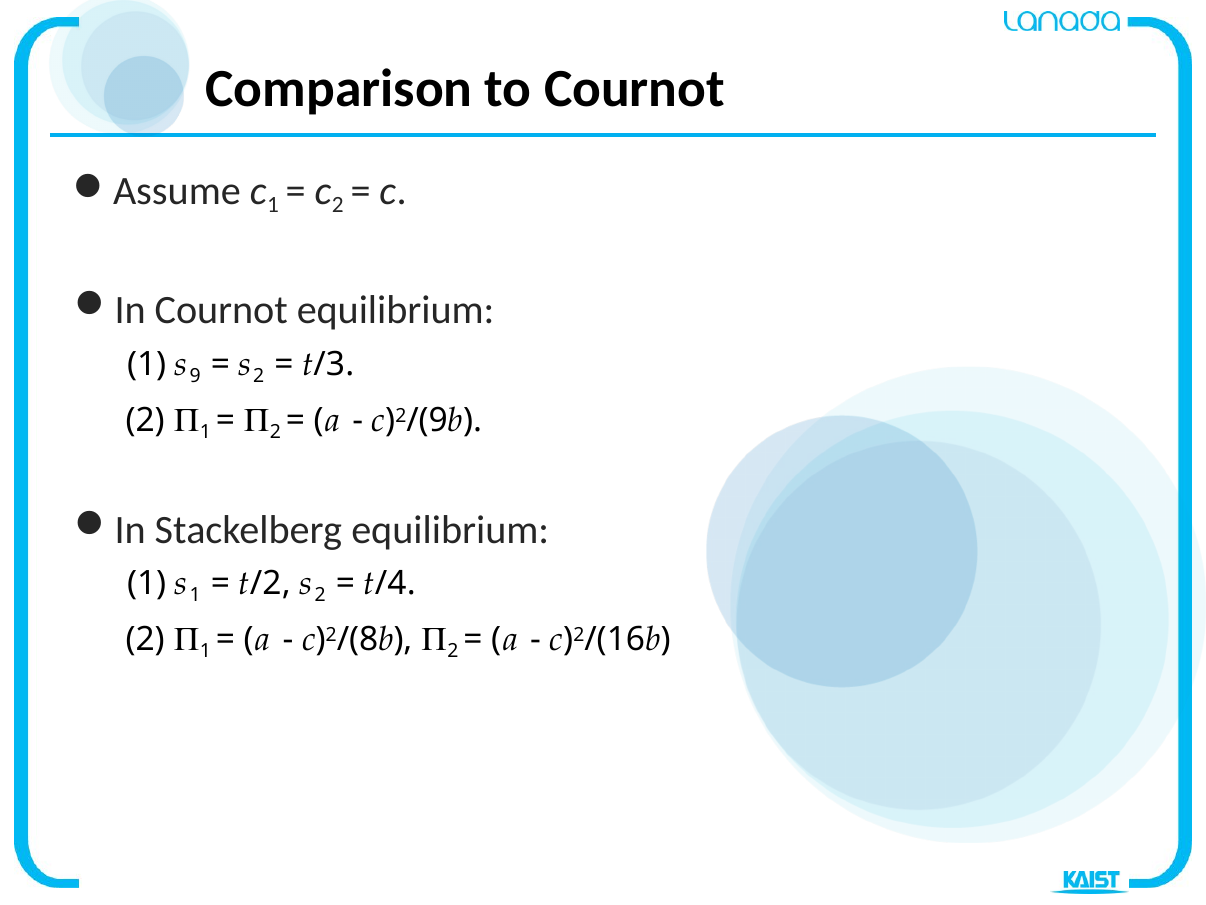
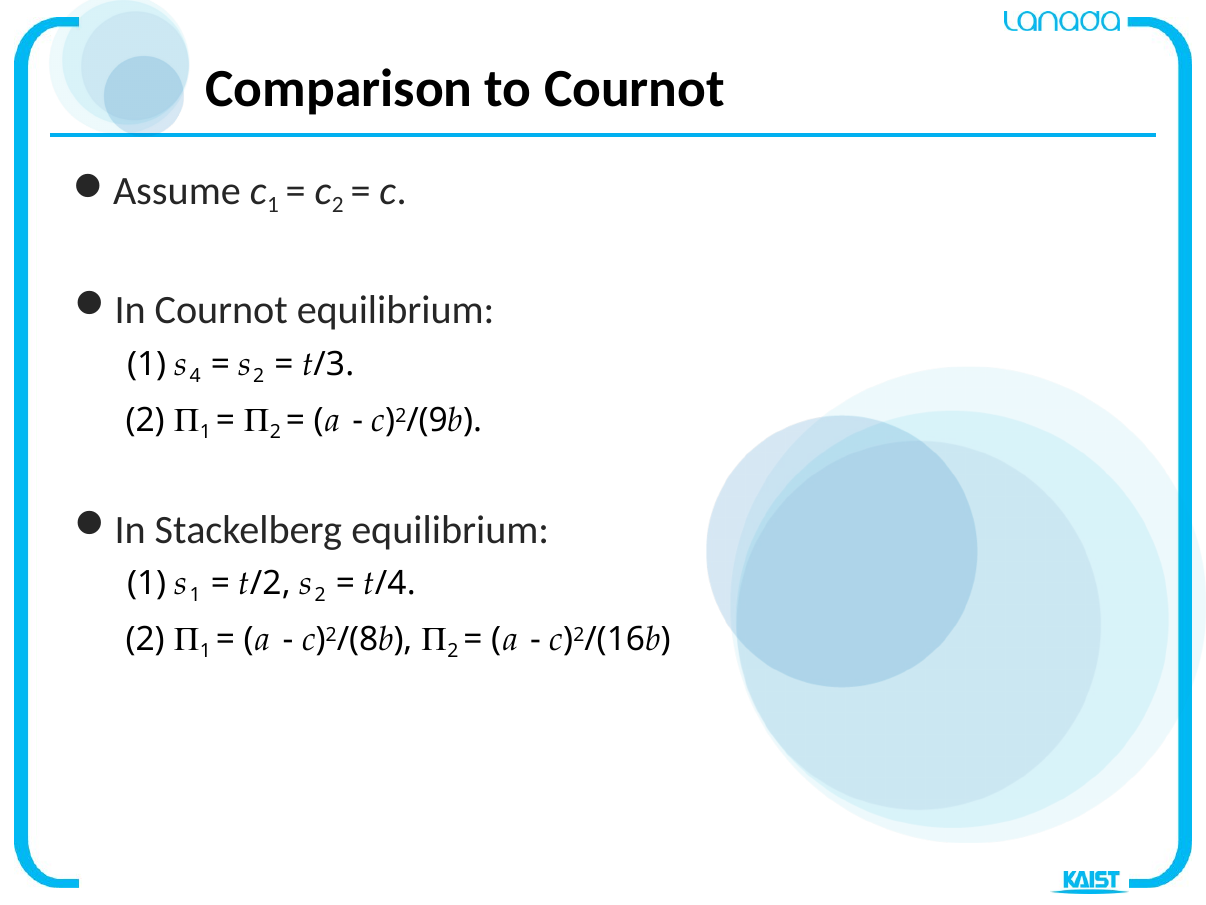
9: 9 -> 4 (195, 376)
